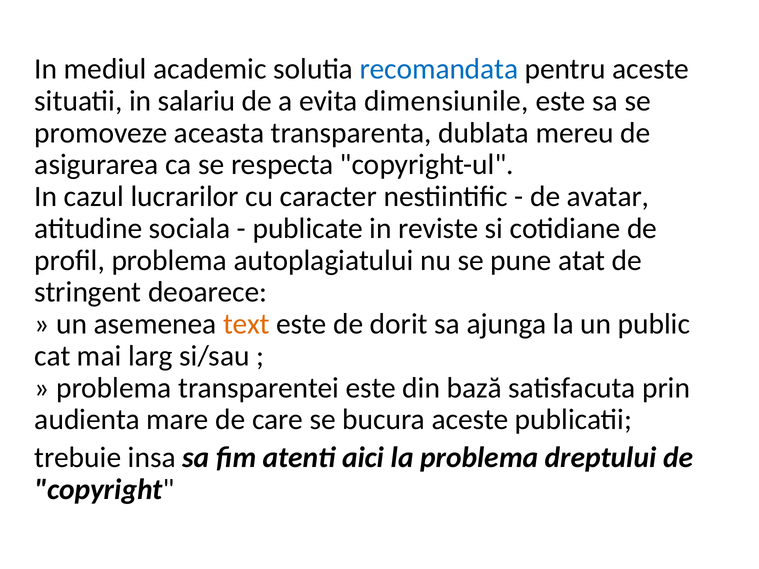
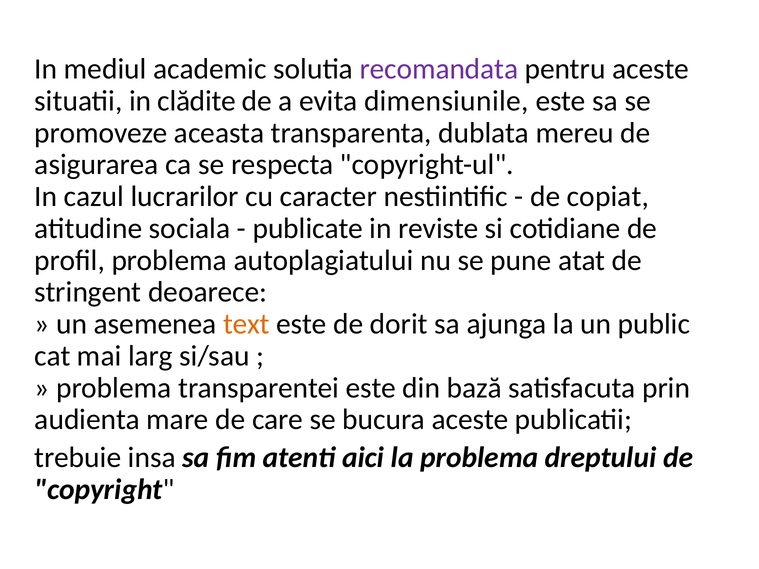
recomandata colour: blue -> purple (439, 69)
salariu: salariu -> clădite (197, 101)
avatar: avatar -> copiat (608, 197)
